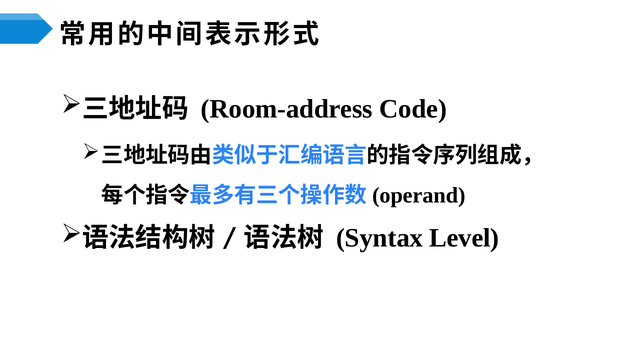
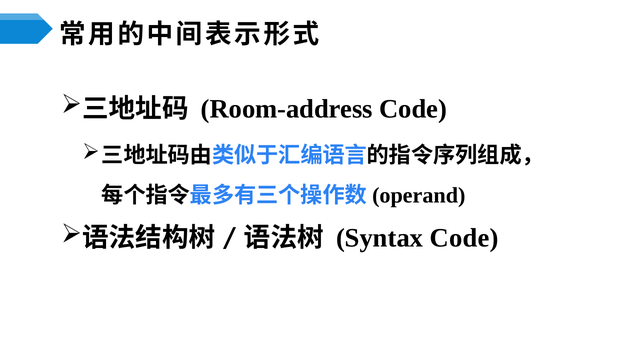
Syntax Level: Level -> Code (464, 238)
